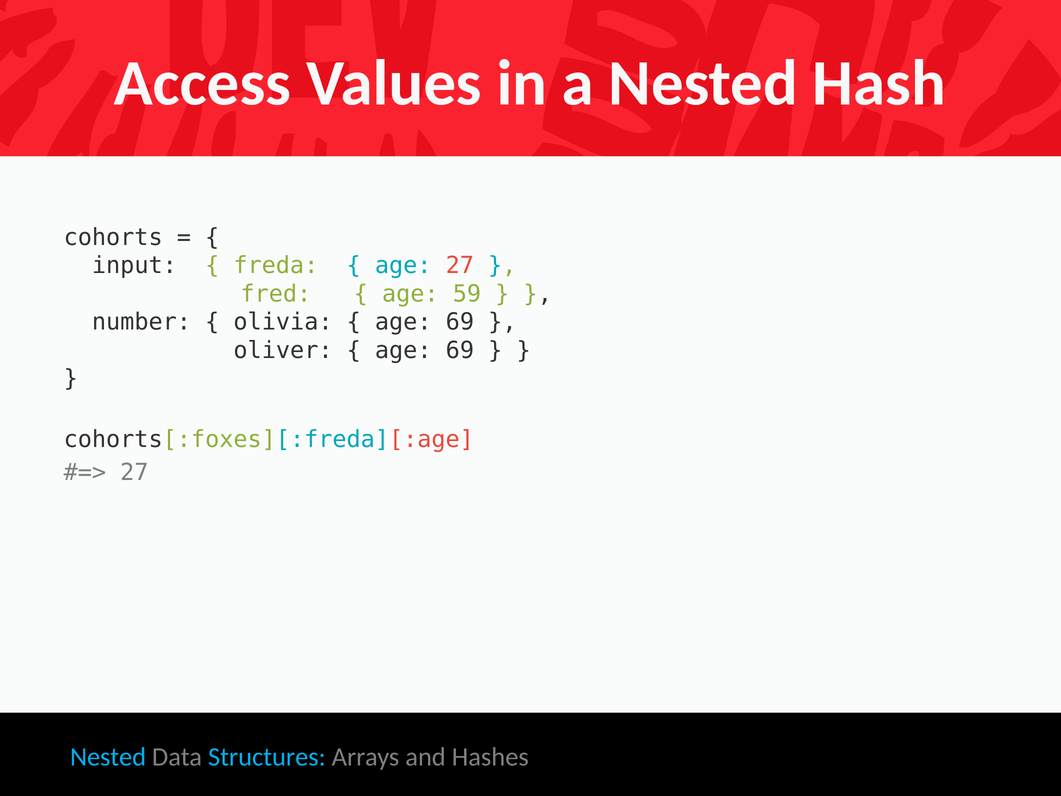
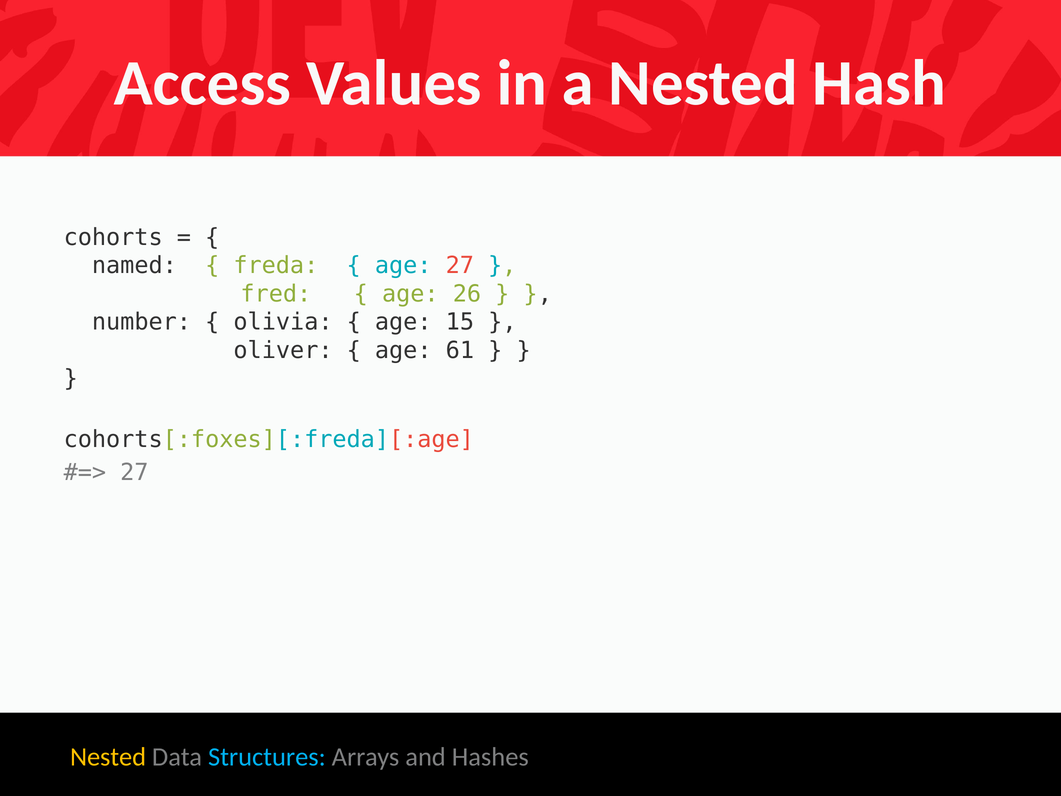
input: input -> named (134, 265)
59: 59 -> 26 (467, 294)
69: 69 -> 15 (460, 322)
69: 69 -> 61 (460, 350)
Nested colour: light blue -> yellow (108, 757)
